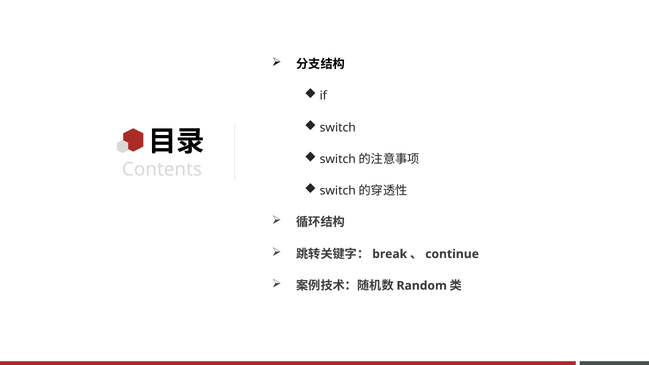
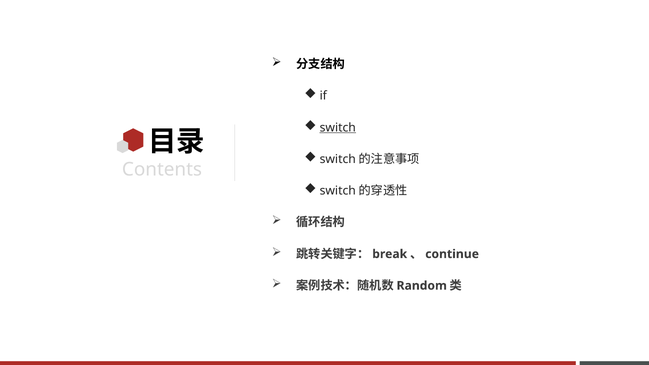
switch underline: none -> present (338, 128)
